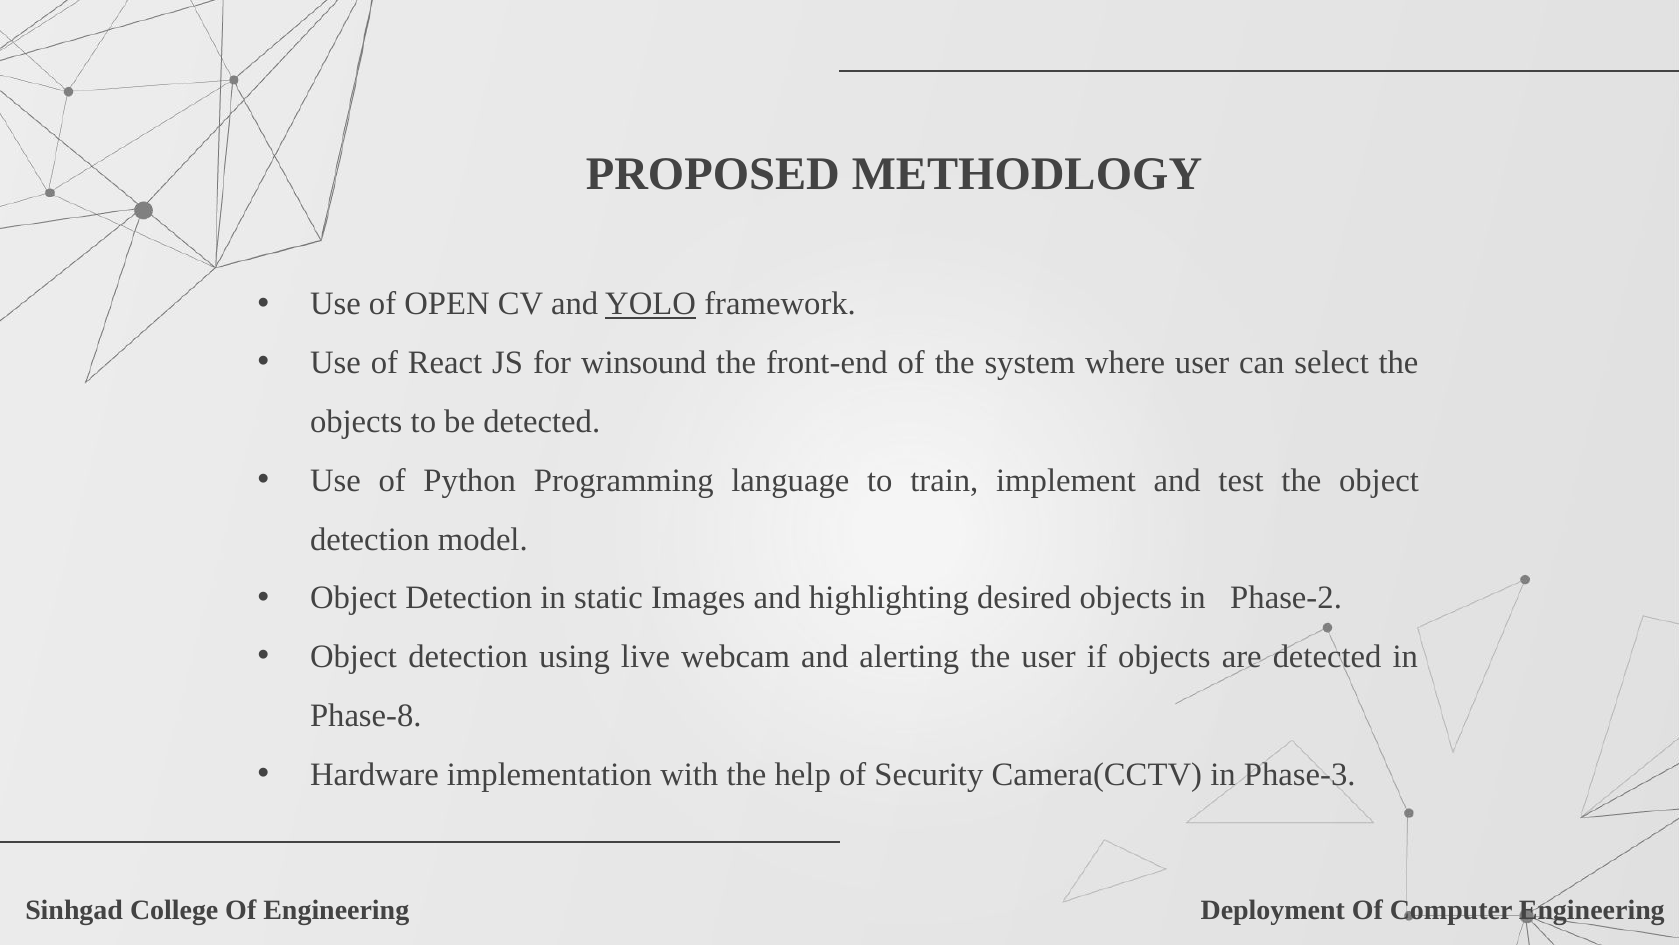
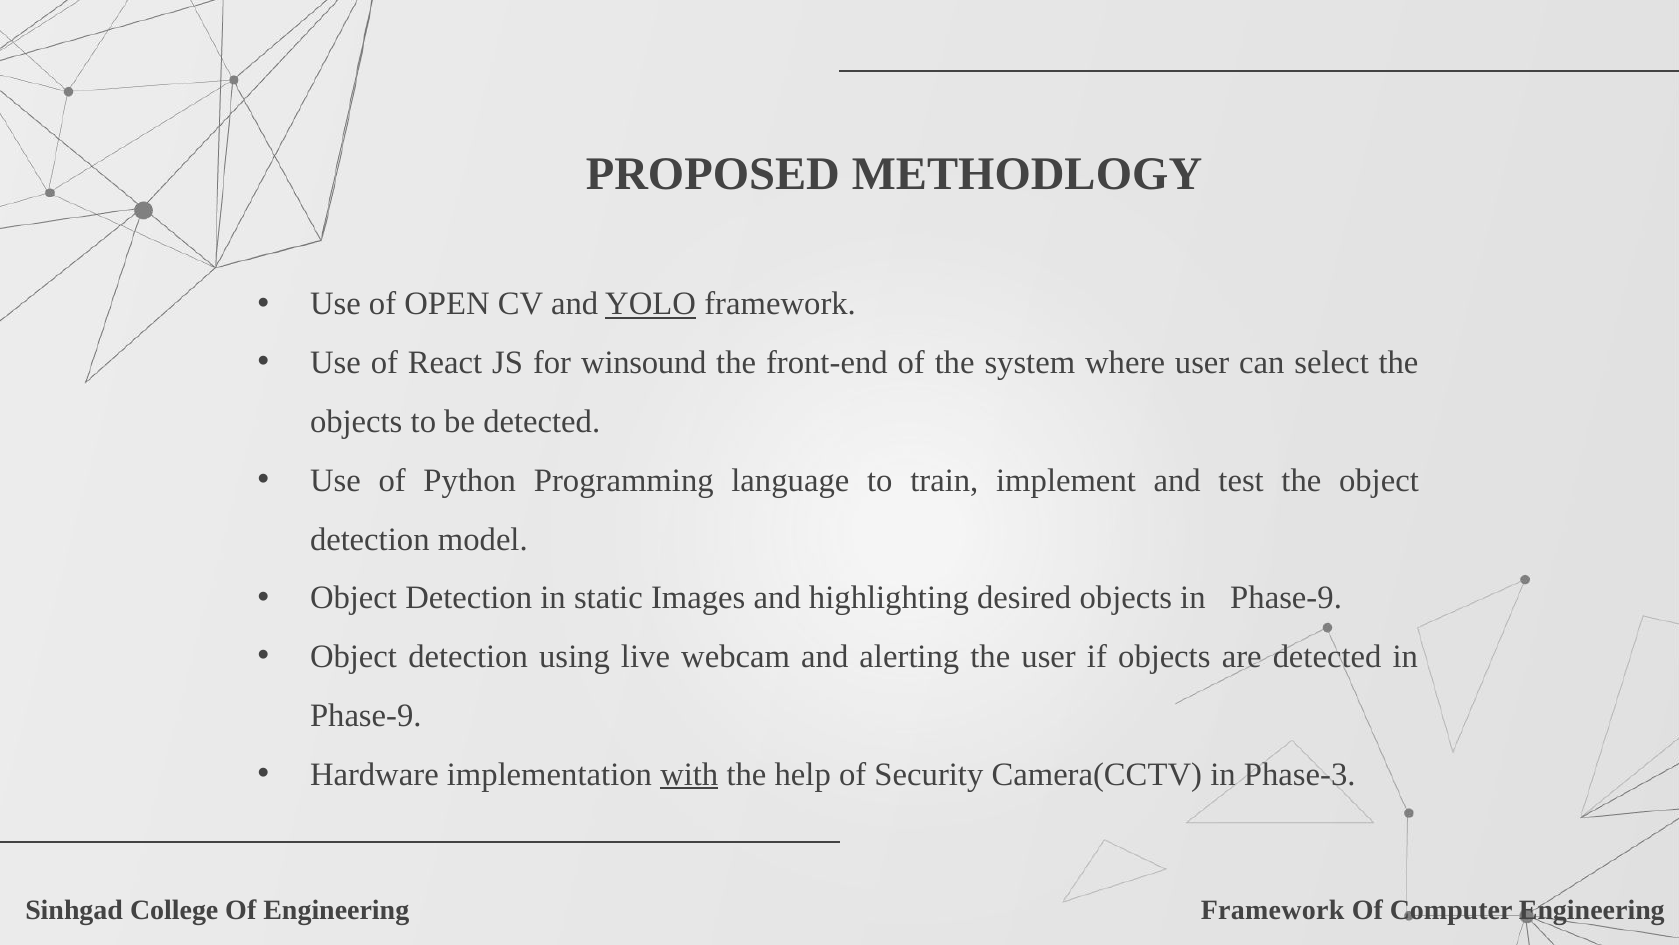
objects in Phase-2: Phase-2 -> Phase-9 (1286, 598)
Phase-8: Phase-8 -> Phase-9 (366, 715)
with underline: none -> present (689, 774)
Engineering Deployment: Deployment -> Framework (1273, 910)
